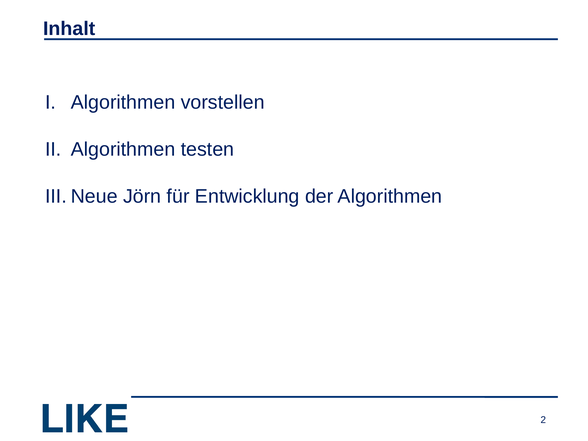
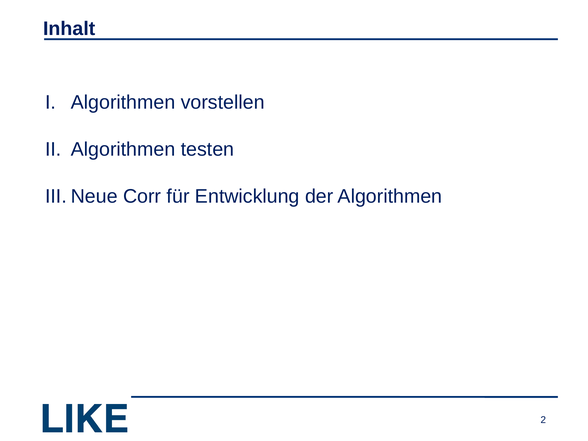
Jörn: Jörn -> Corr (142, 197)
